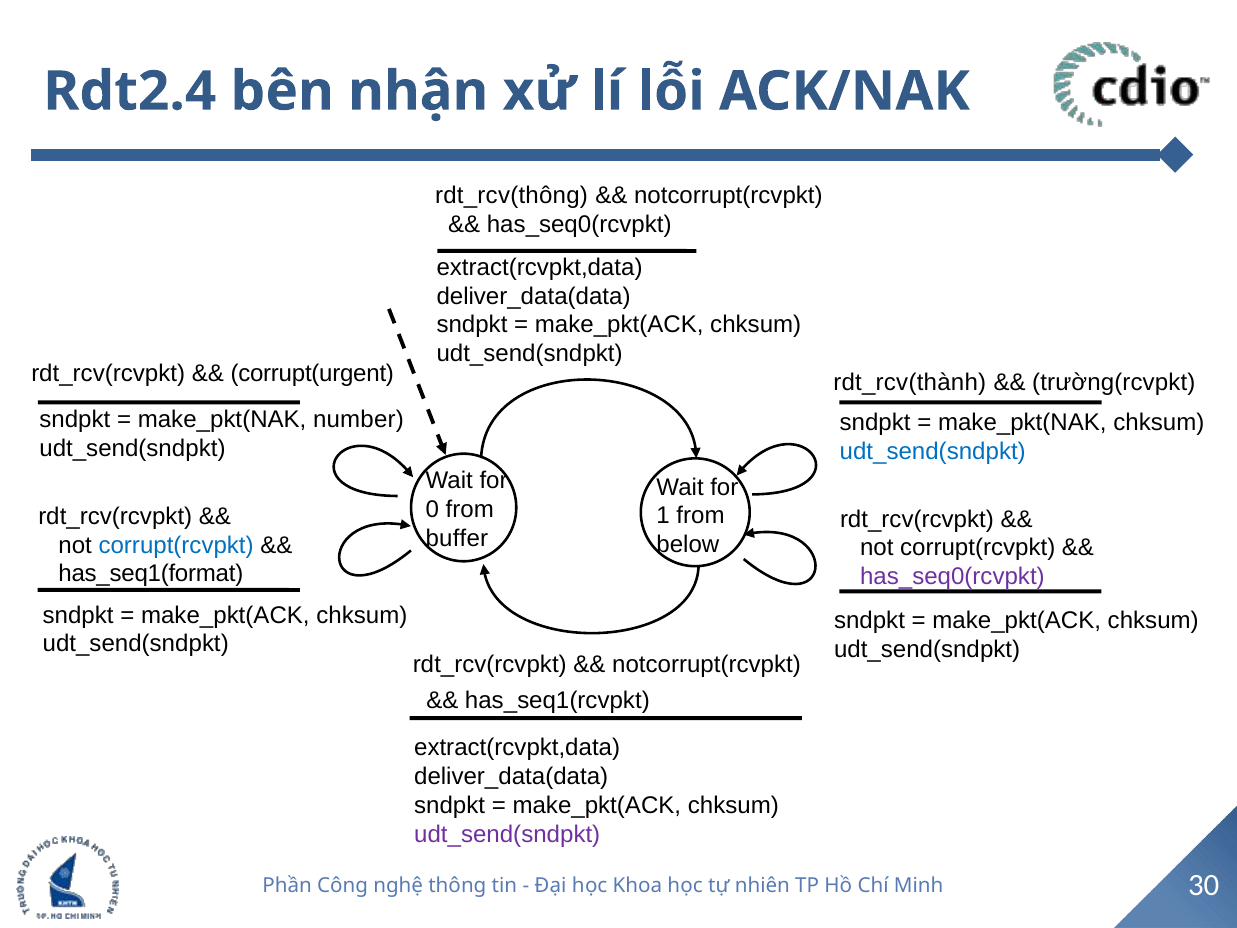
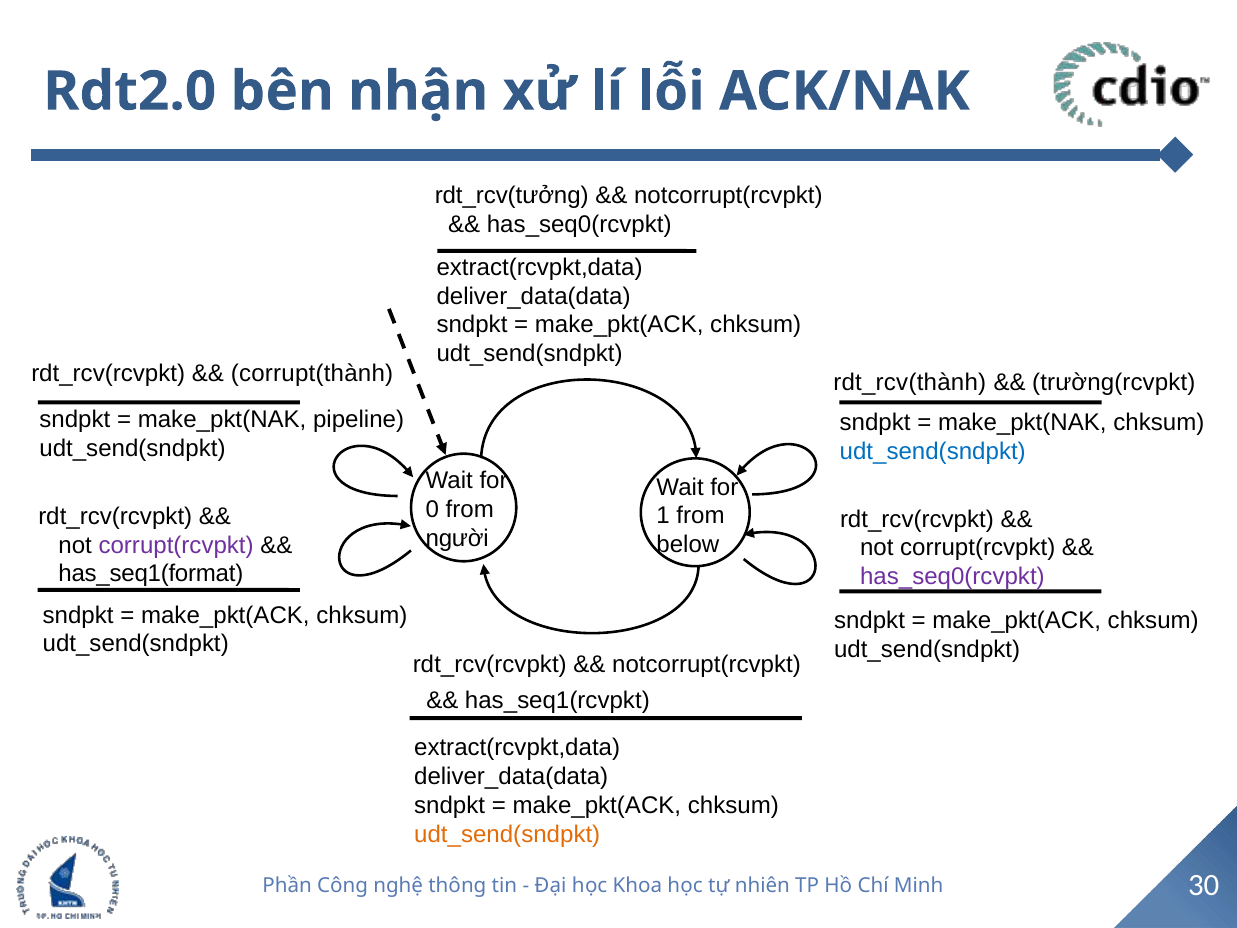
Rdt2.4: Rdt2.4 -> Rdt2.0 (130, 91)
rdt_rcv(thông: rdt_rcv(thông -> rdt_rcv(tưởng (512, 196)
corrupt(urgent: corrupt(urgent -> corrupt(thành (312, 374)
number: number -> pipeline (359, 420)
buffer: buffer -> người (457, 538)
corrupt(rcvpkt colour: blue -> purple (176, 545)
udt_send(sndpkt colour: purple -> orange (507, 834)
